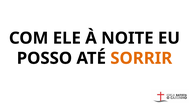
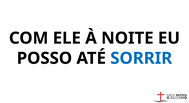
SORRIR colour: orange -> blue (141, 58)
